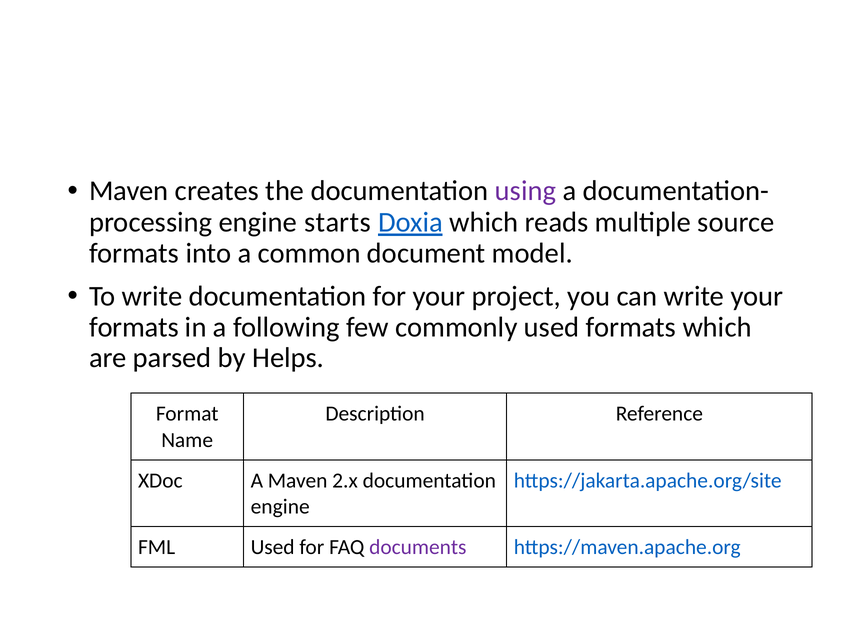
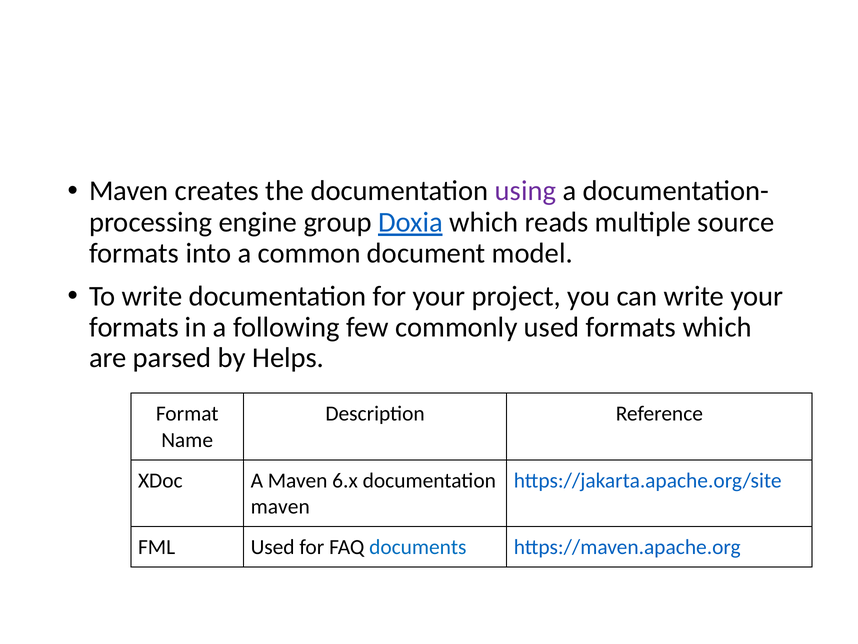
starts: starts -> group (338, 222)
2.x: 2.x -> 6.x (345, 480)
engine: engine -> maven (280, 506)
documents colour: purple -> blue (418, 547)
